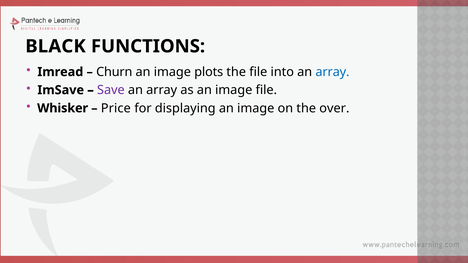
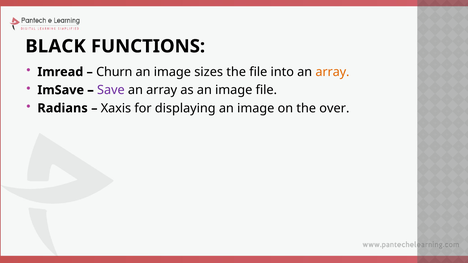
plots: plots -> sizes (209, 72)
array colour: blue -> orange (332, 72)
Whisker: Whisker -> Radians (63, 108)
Price: Price -> Xaxis (116, 108)
